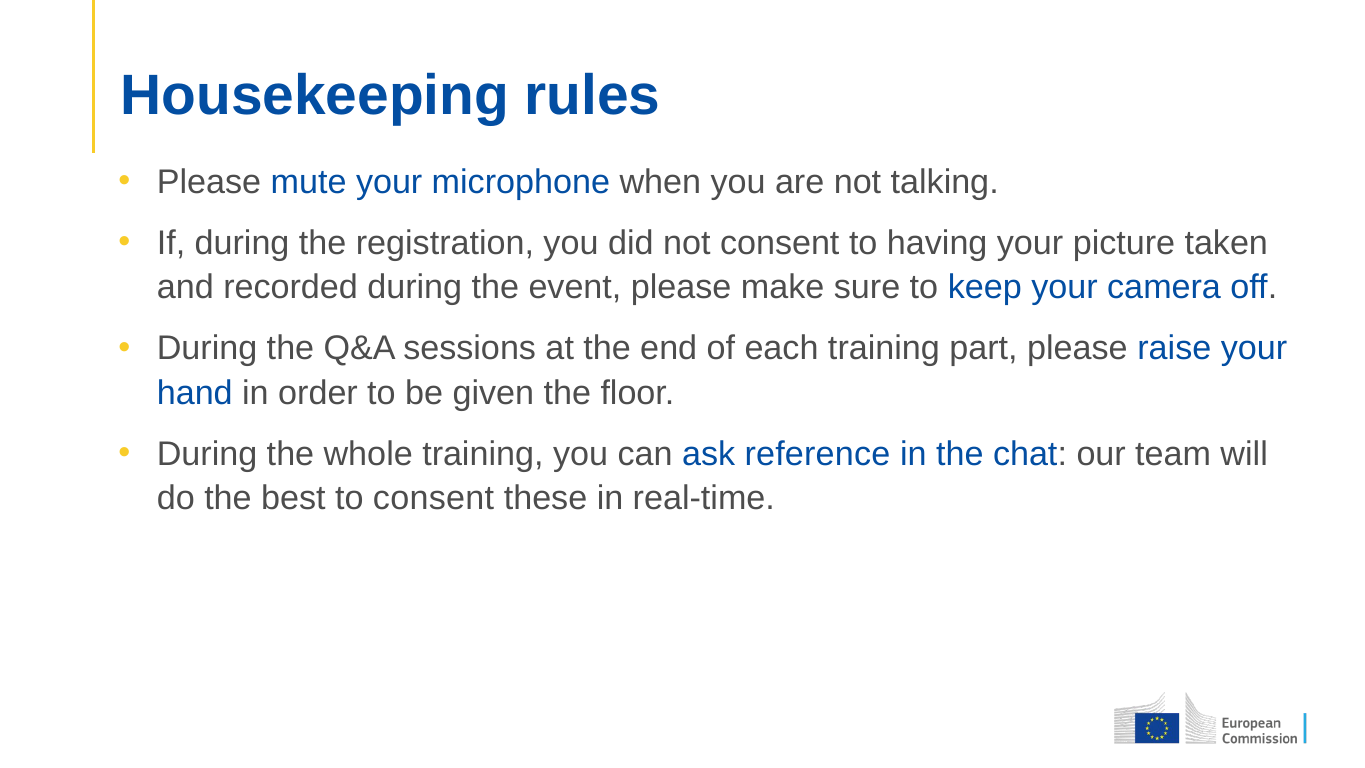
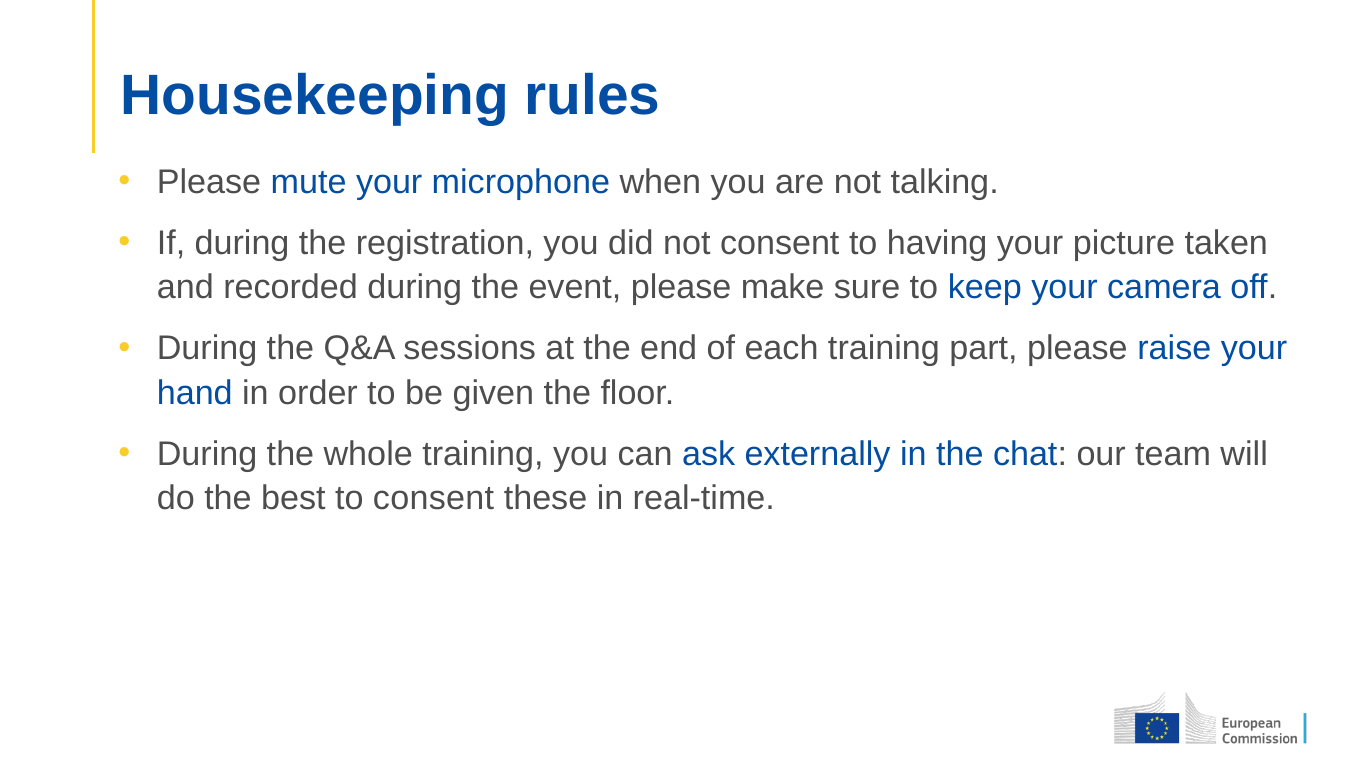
reference: reference -> externally (818, 454)
